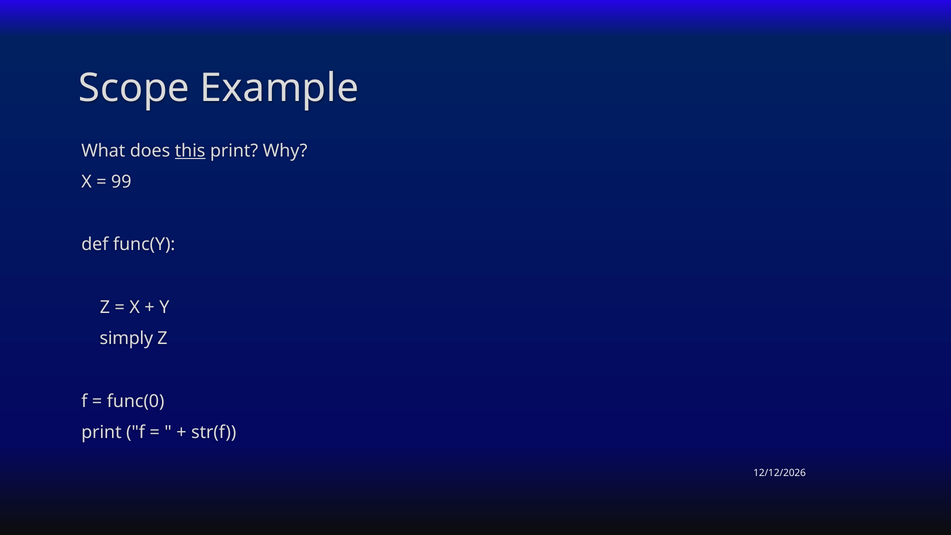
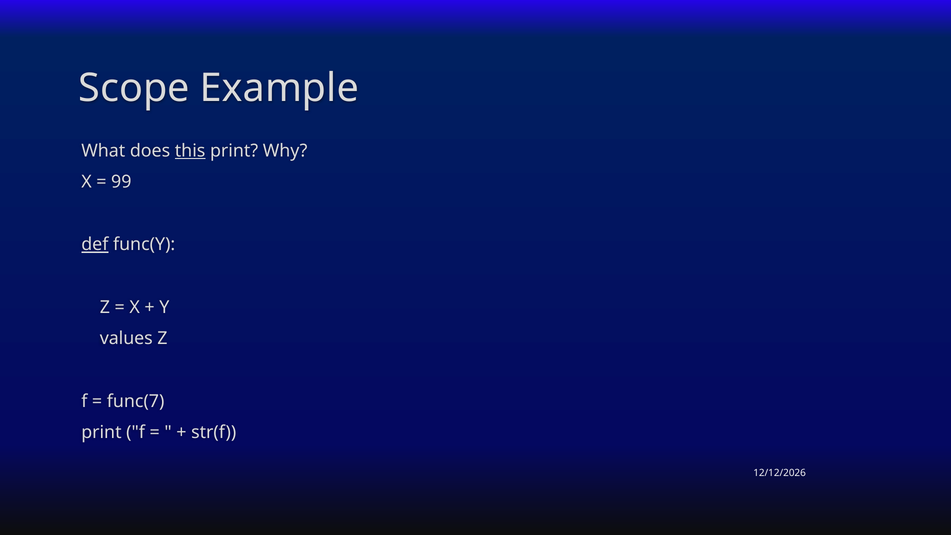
def underline: none -> present (95, 245)
simply: simply -> values (126, 338)
func(0: func(0 -> func(7 (136, 401)
